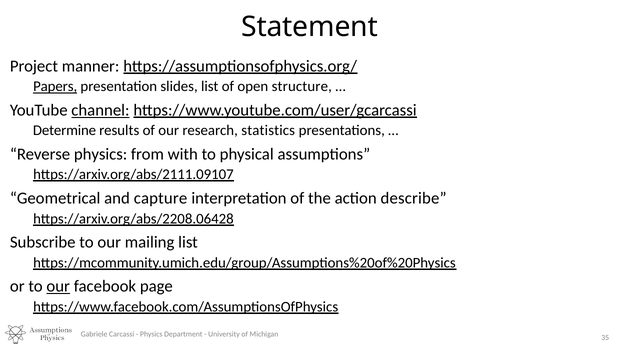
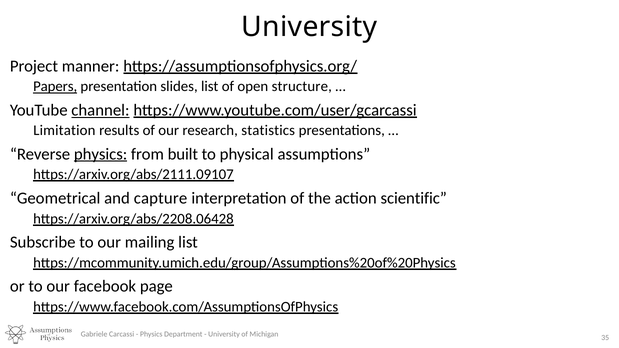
Statement: Statement -> University (309, 27)
Determine: Determine -> Limitation (64, 131)
physics underline: none -> present (101, 154)
with: with -> built (183, 154)
describe: describe -> scientific (414, 198)
our underline: present -> none (58, 287)
